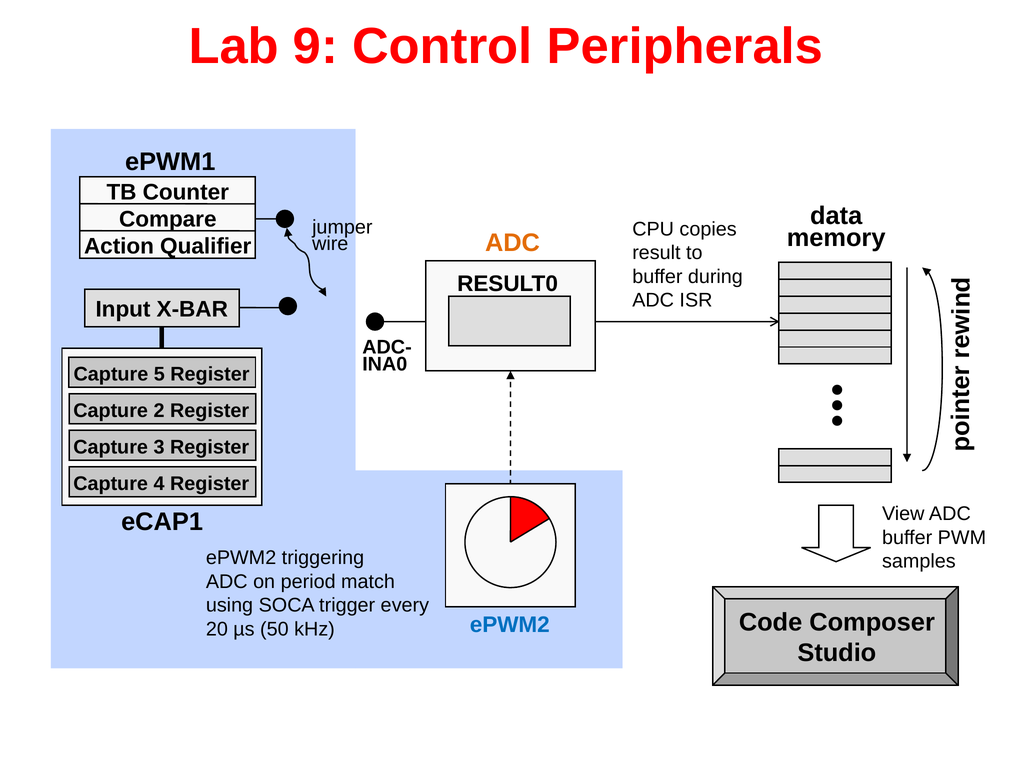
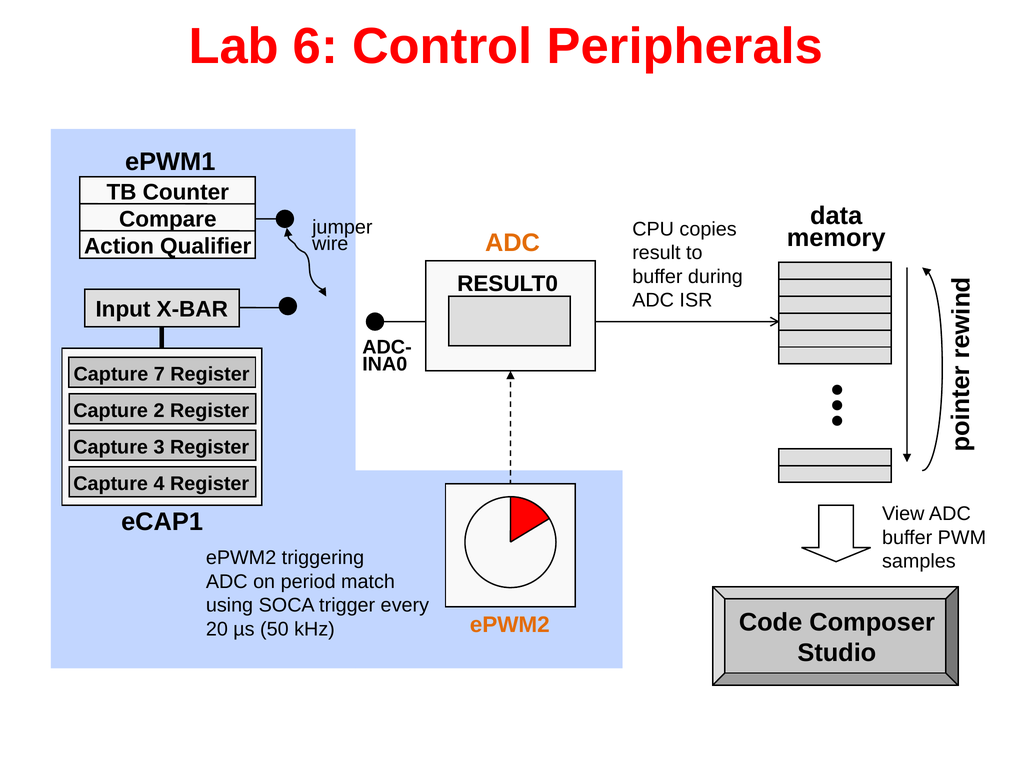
9: 9 -> 6 (316, 47)
5: 5 -> 7 (159, 374)
ePWM2 colour: blue -> orange (510, 625)
